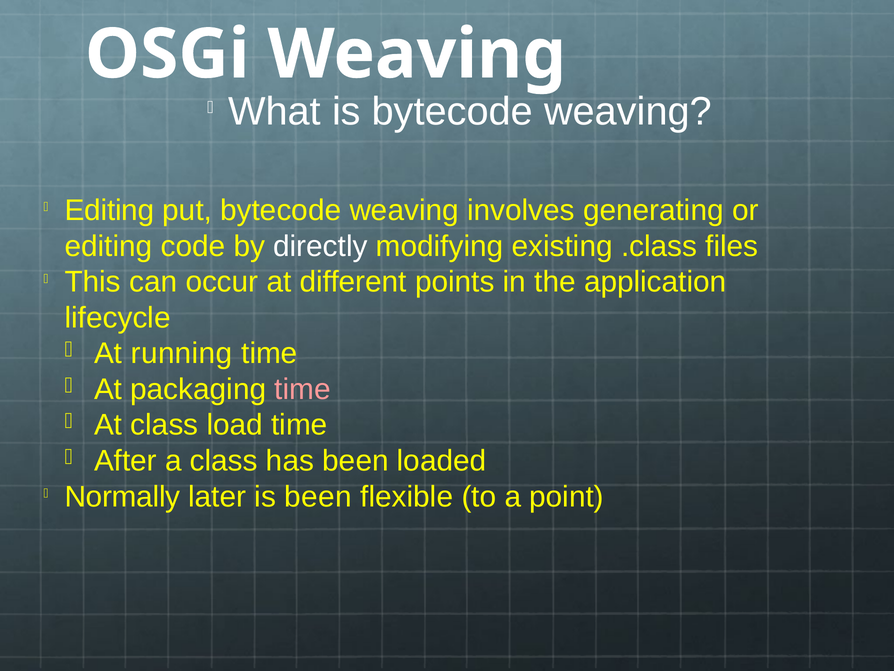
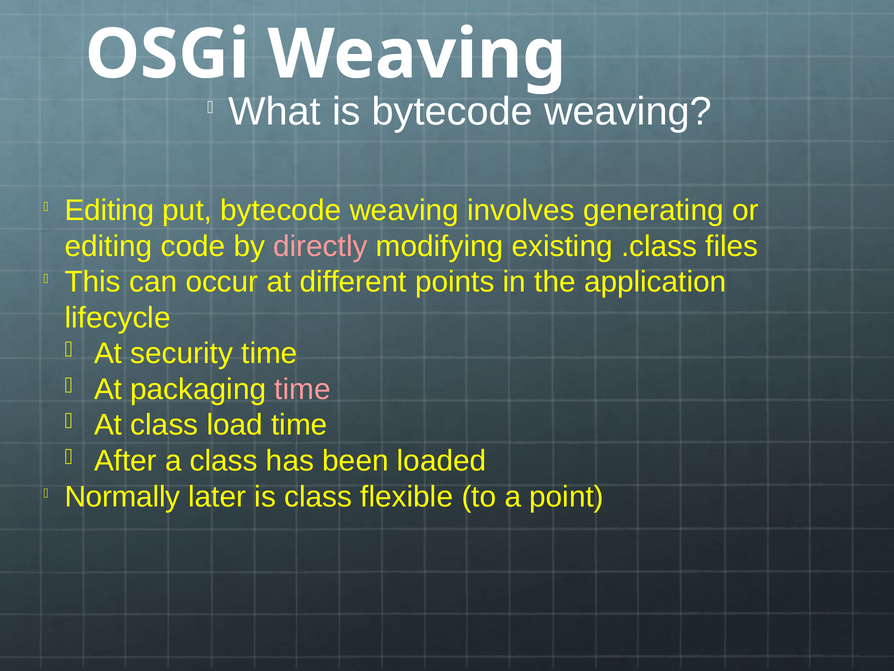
directly colour: white -> pink (320, 246)
running: running -> security (182, 353)
is been: been -> class (318, 496)
